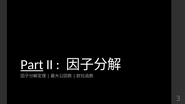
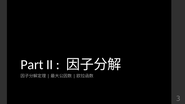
Part underline: present -> none (32, 65)
